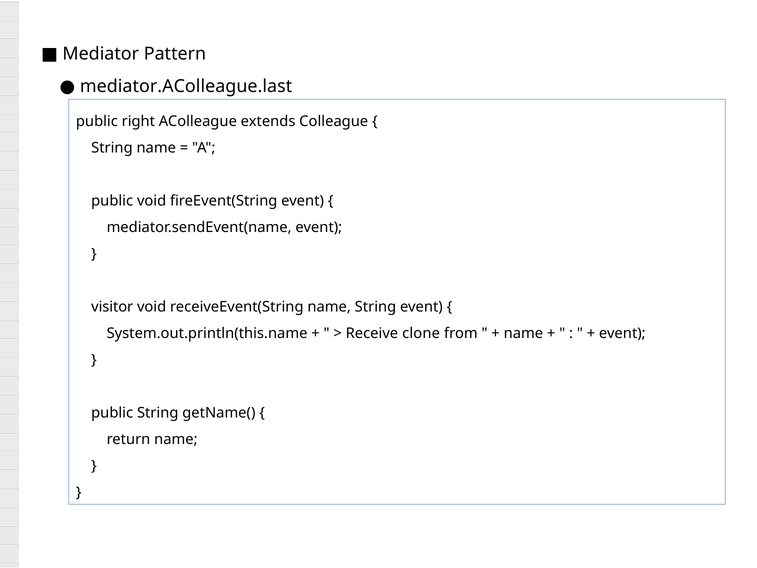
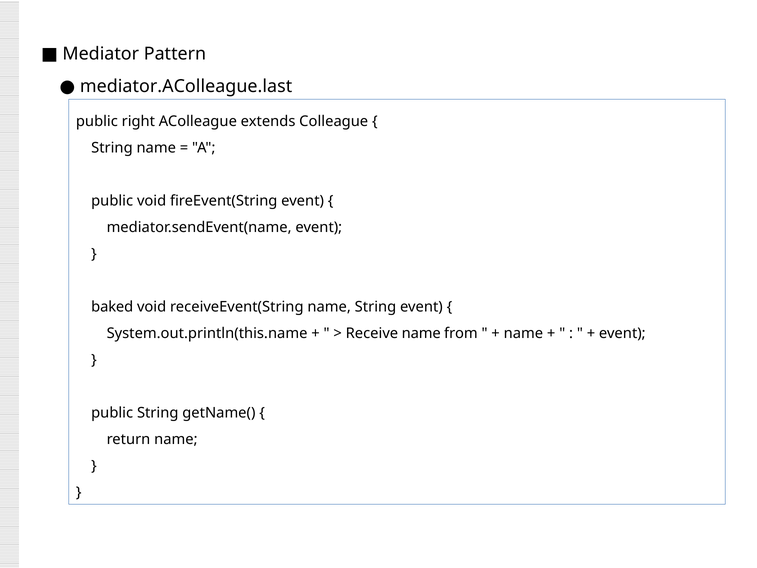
visitor: visitor -> baked (112, 307)
Receive clone: clone -> name (421, 333)
